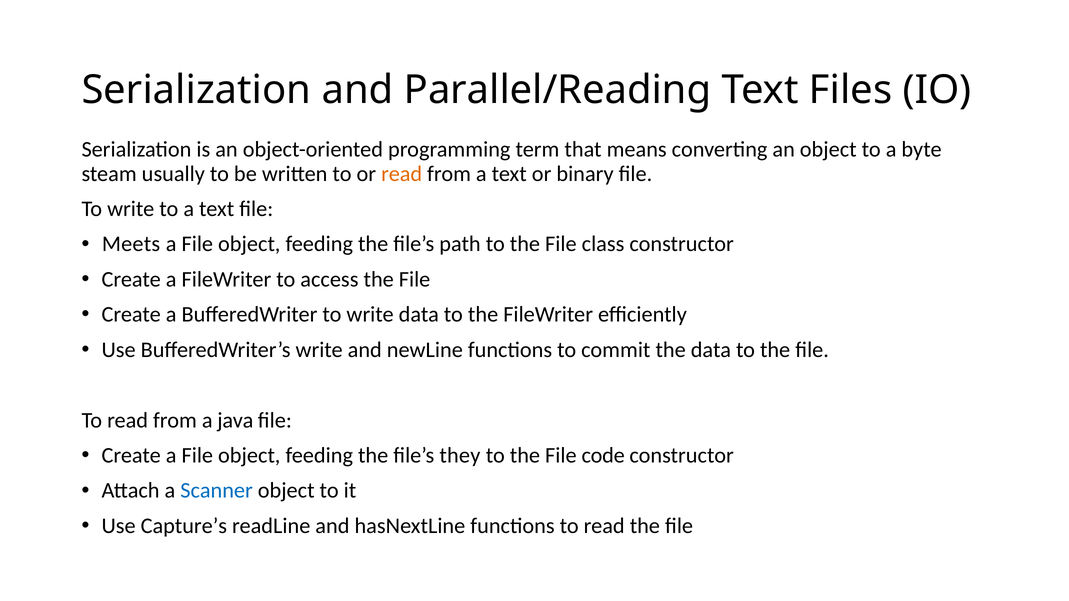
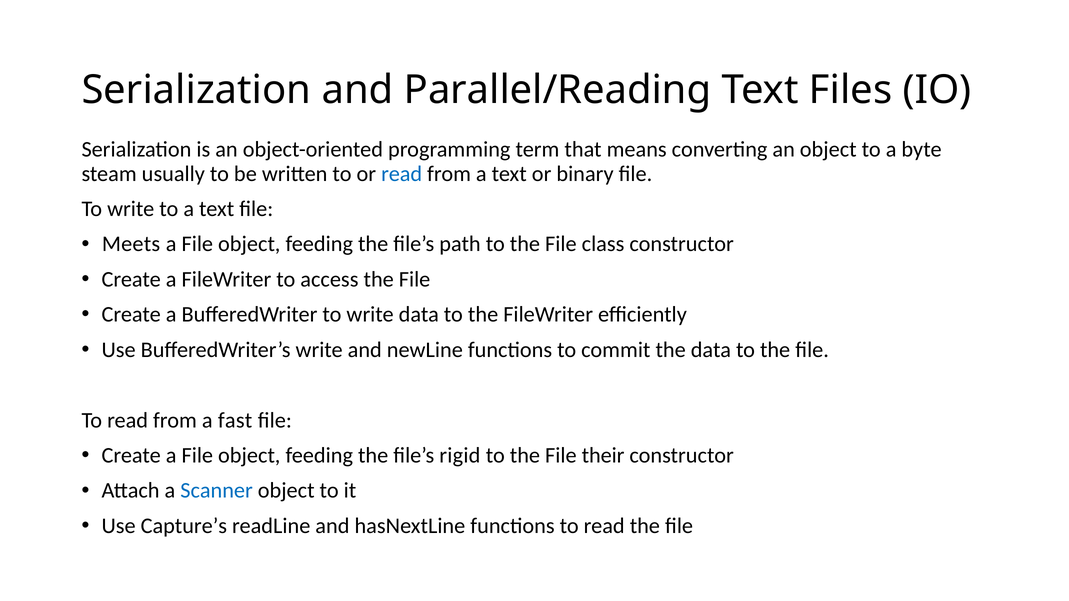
read colour: orange -> blue (402, 174)
java: java -> fast (235, 420)
they: they -> rigid (460, 456)
code: code -> their (603, 456)
